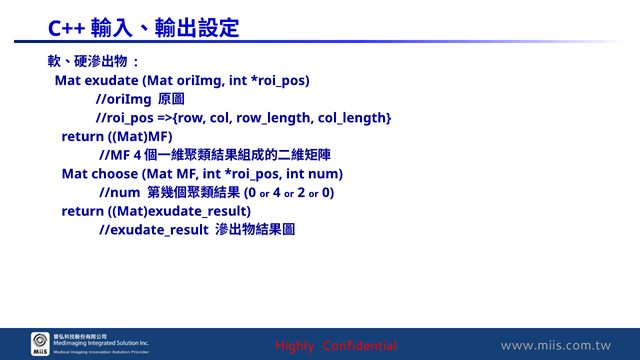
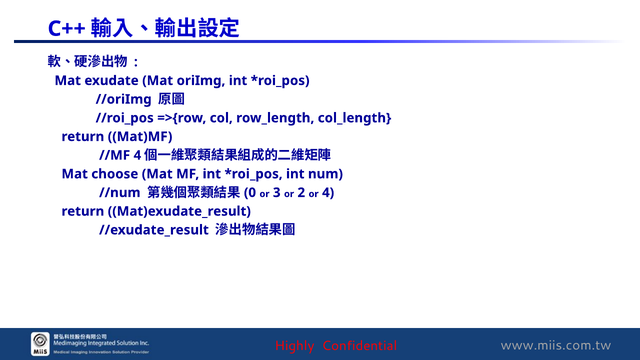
or 4: 4 -> 3 (277, 193)
or 0: 0 -> 4 (328, 193)
